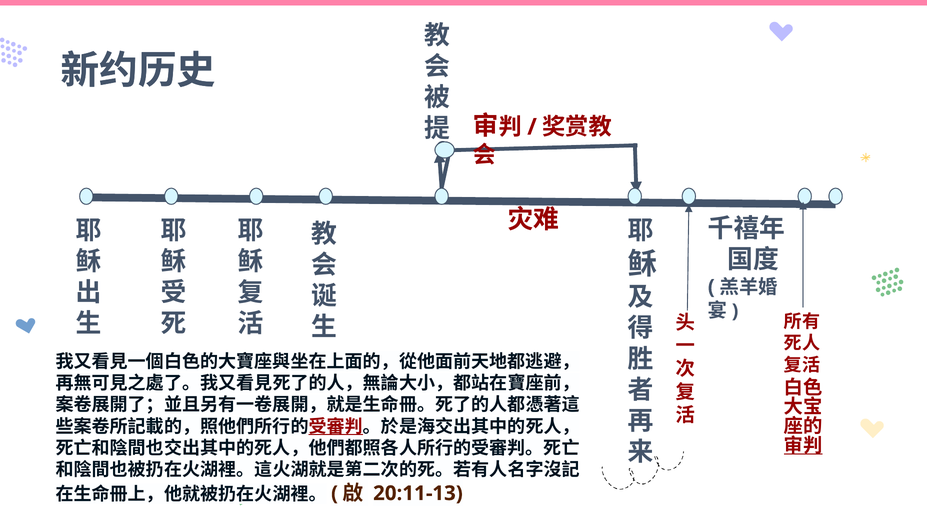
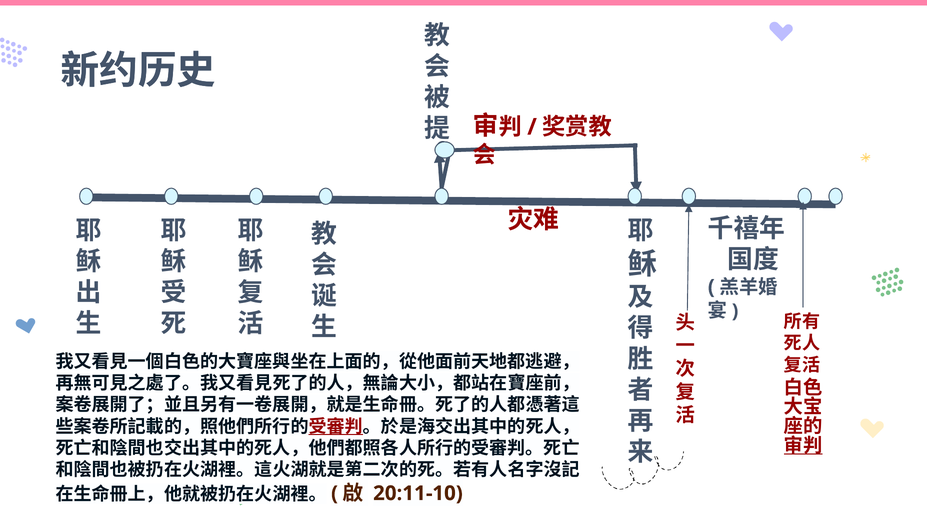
20:11-13: 20:11-13 -> 20:11-10 (418, 493)
